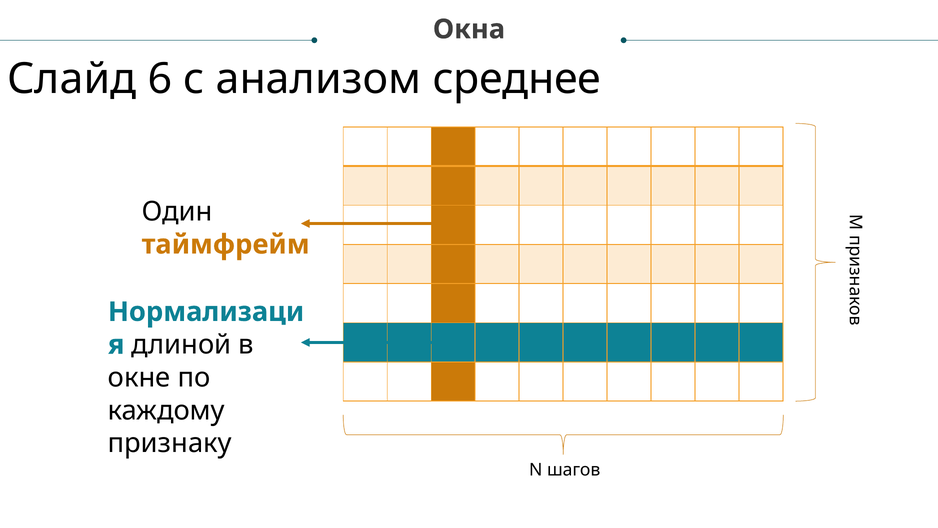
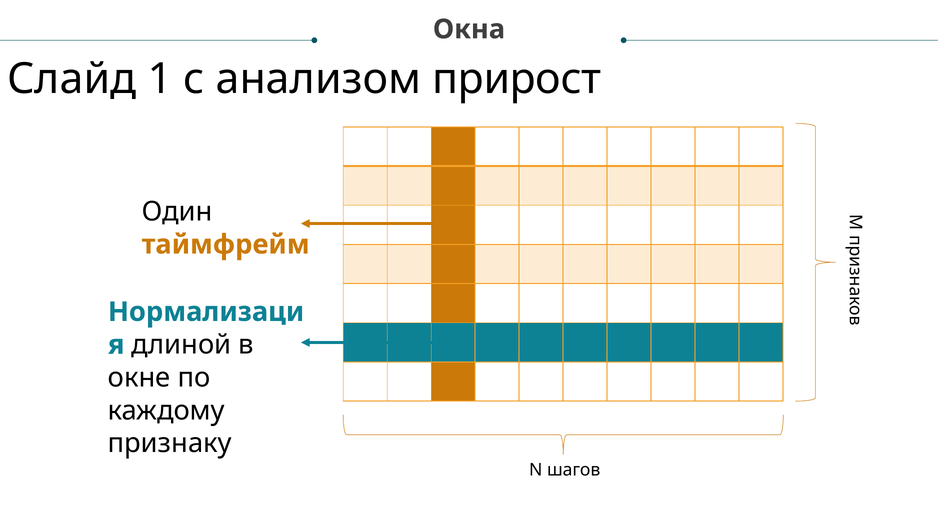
6: 6 -> 1 (160, 79)
среднее: среднее -> прирост (517, 79)
